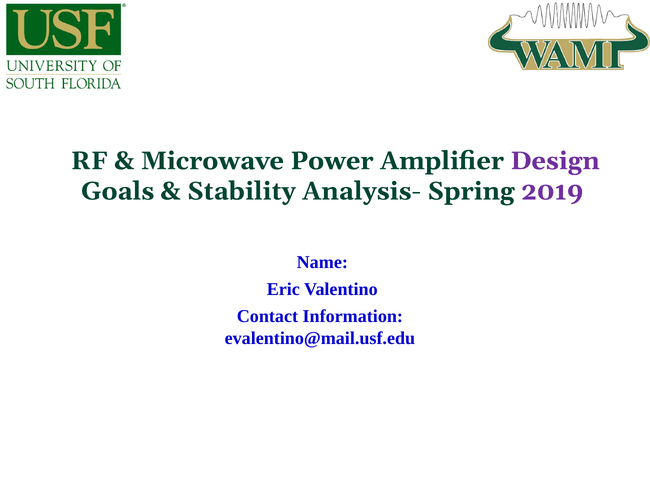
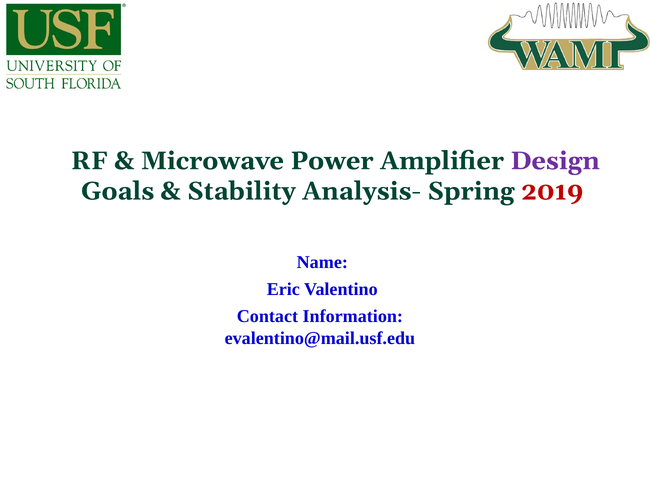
2019 colour: purple -> red (552, 191)
